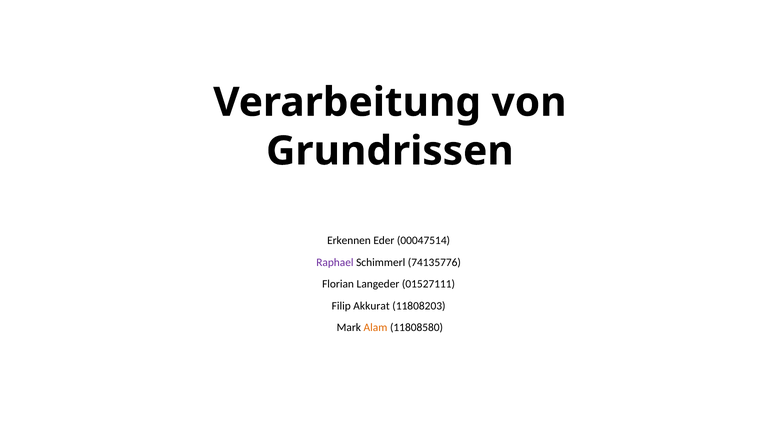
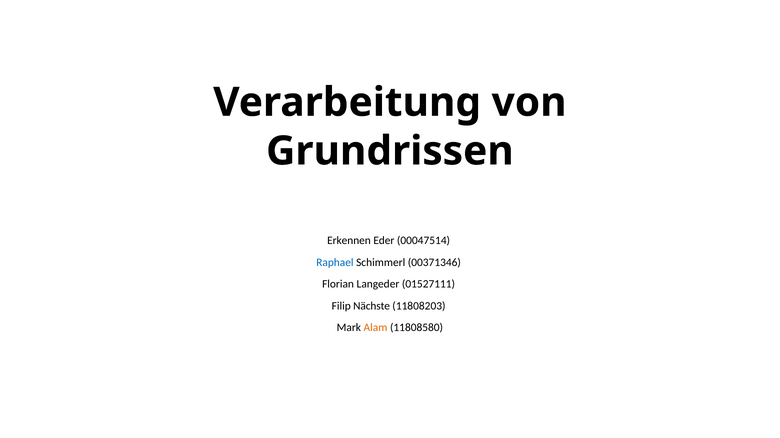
Raphael colour: purple -> blue (335, 263)
74135776: 74135776 -> 00371346 (434, 263)
Akkurat: Akkurat -> Nächste (372, 306)
